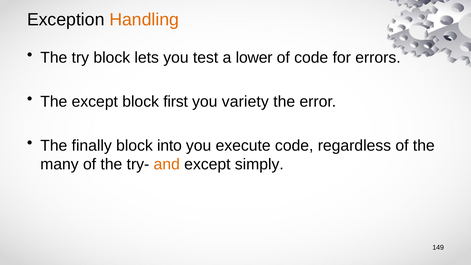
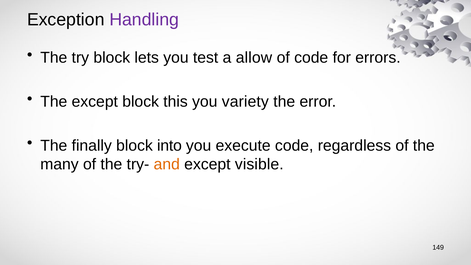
Handling colour: orange -> purple (144, 20)
lower: lower -> allow (254, 58)
first: first -> this (176, 102)
simply: simply -> visible (259, 164)
